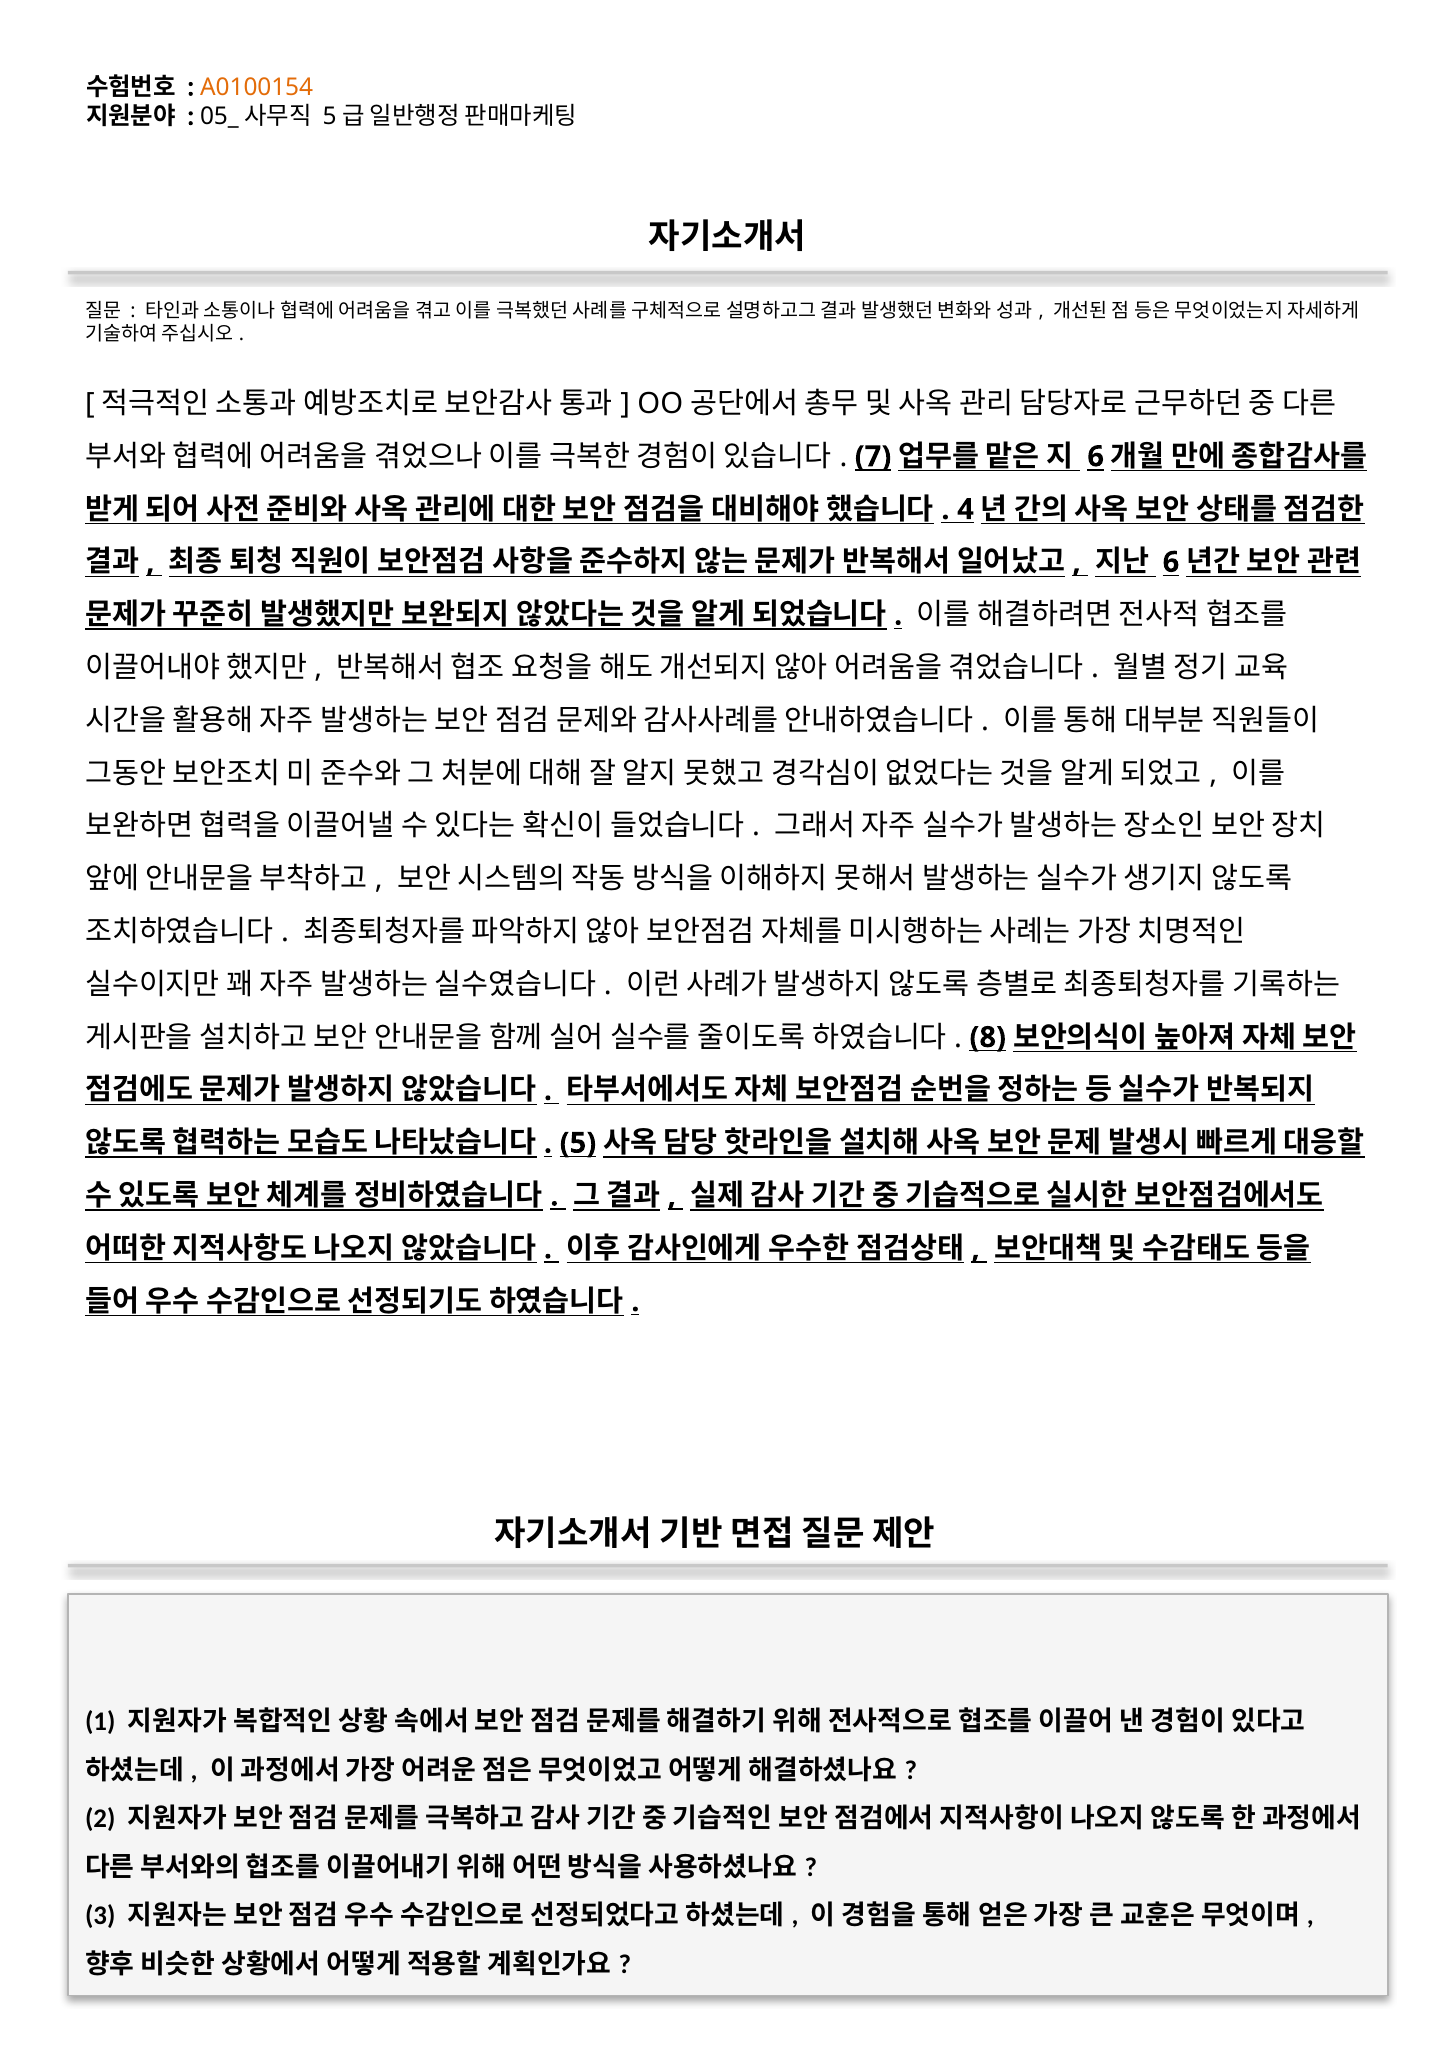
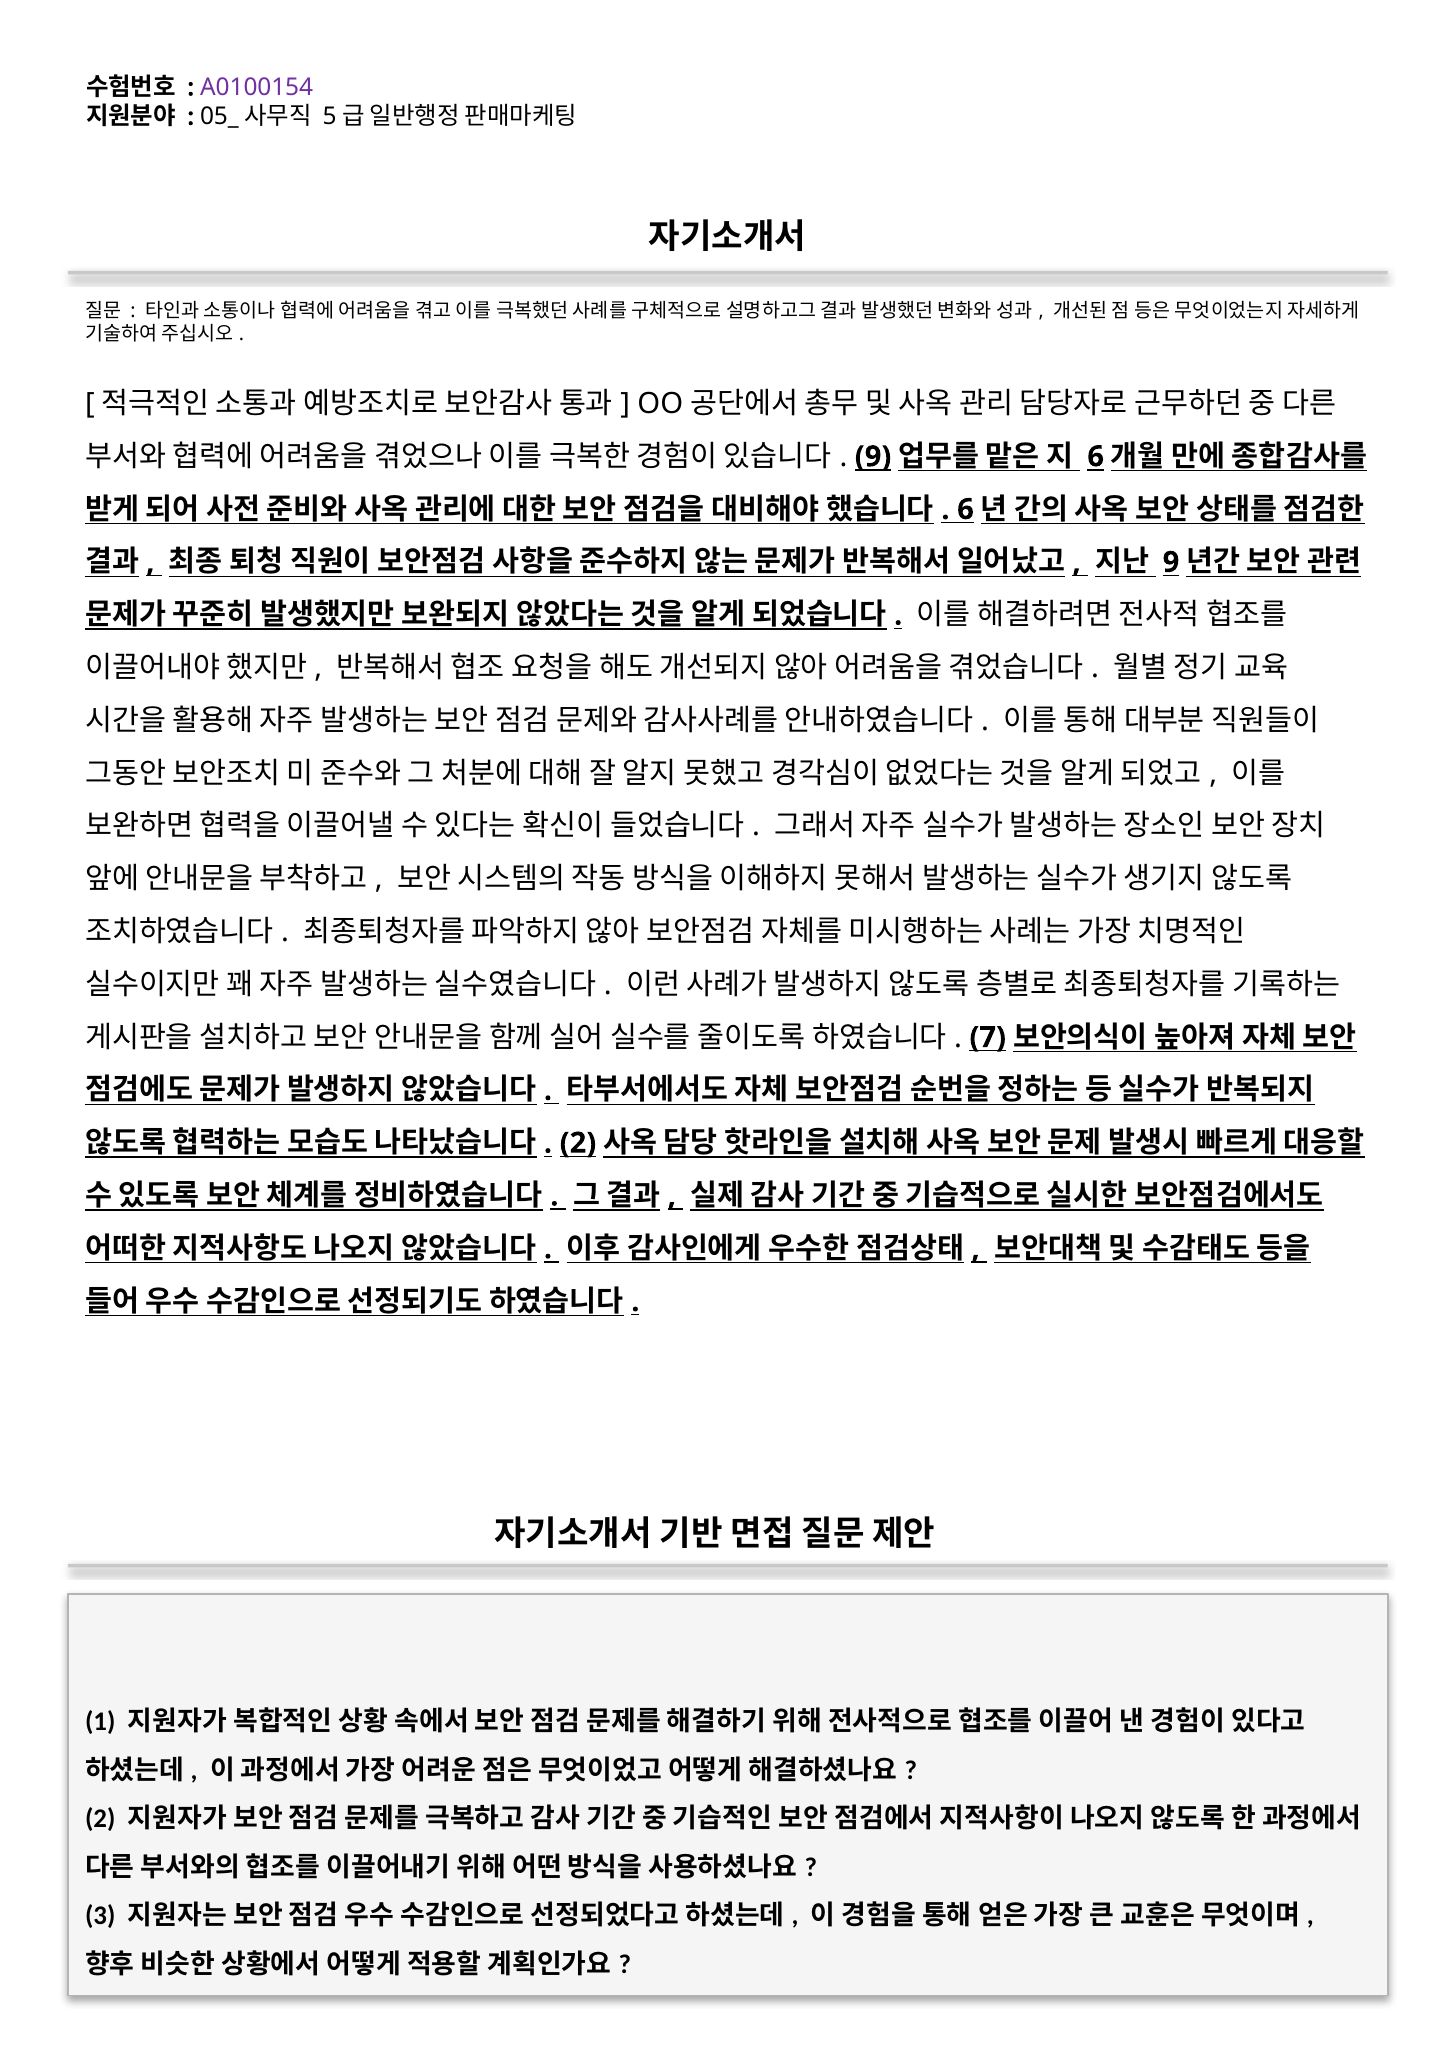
A0100154 colour: orange -> purple (257, 87)
7: 7 -> 9 (873, 457)
4: 4 -> 6 (966, 509)
6: 6 -> 9 (1171, 562)
8: 8 -> 7 (988, 1037)
5: 5 -> 2 (578, 1143)
